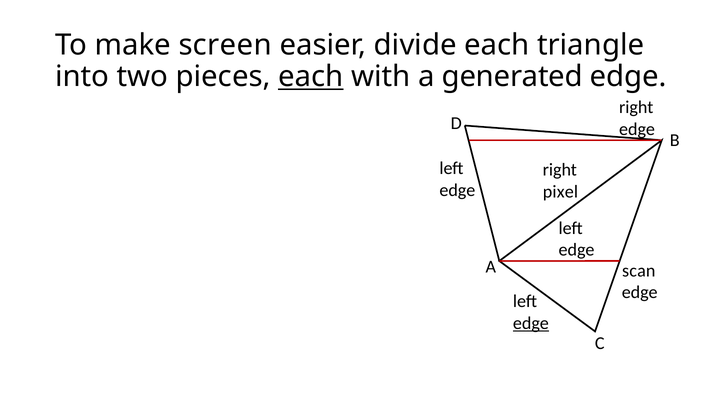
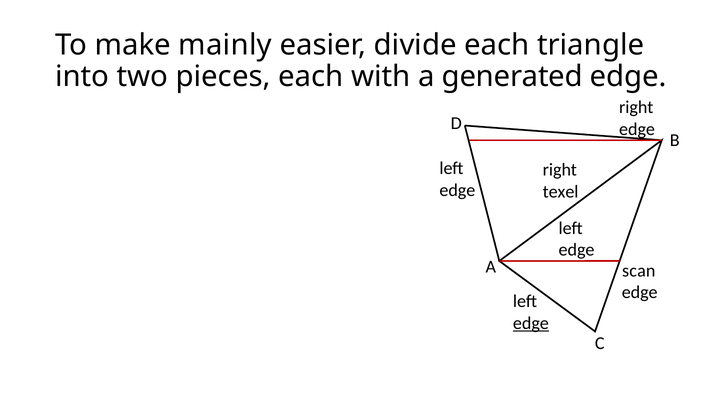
screen: screen -> mainly (225, 45)
each underline: present -> none (311, 77)
pixel: pixel -> texel (561, 192)
